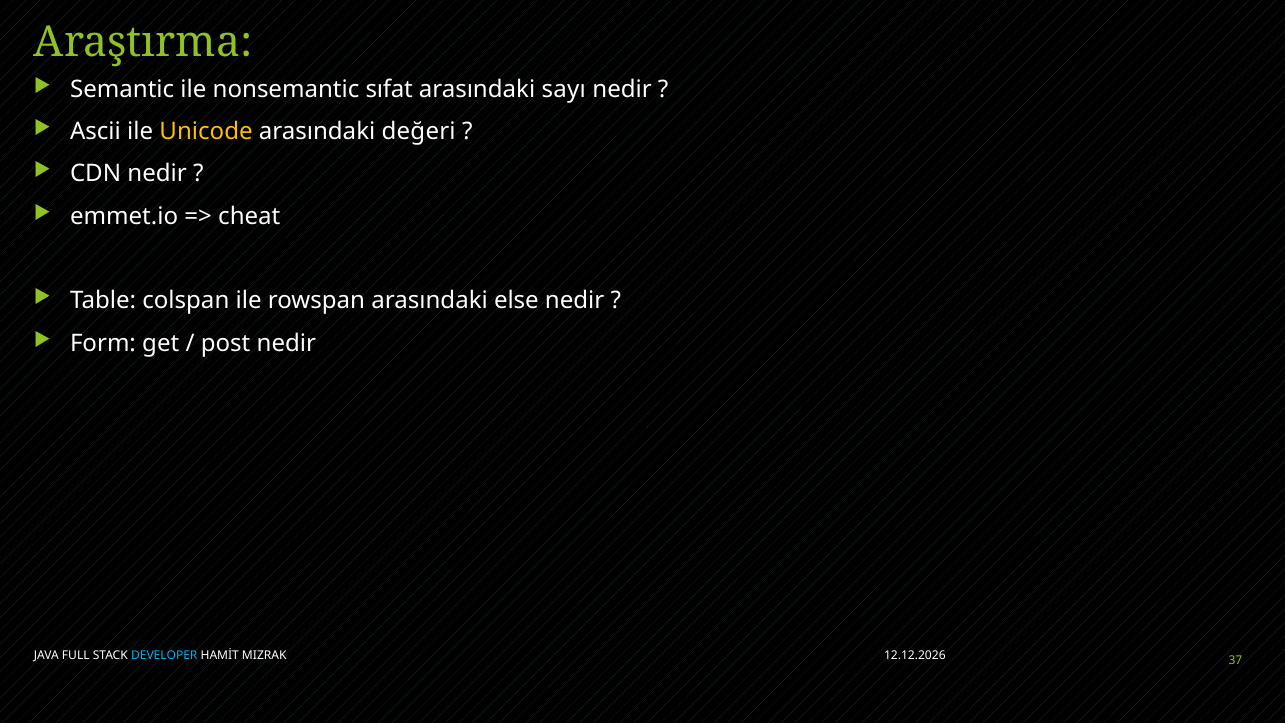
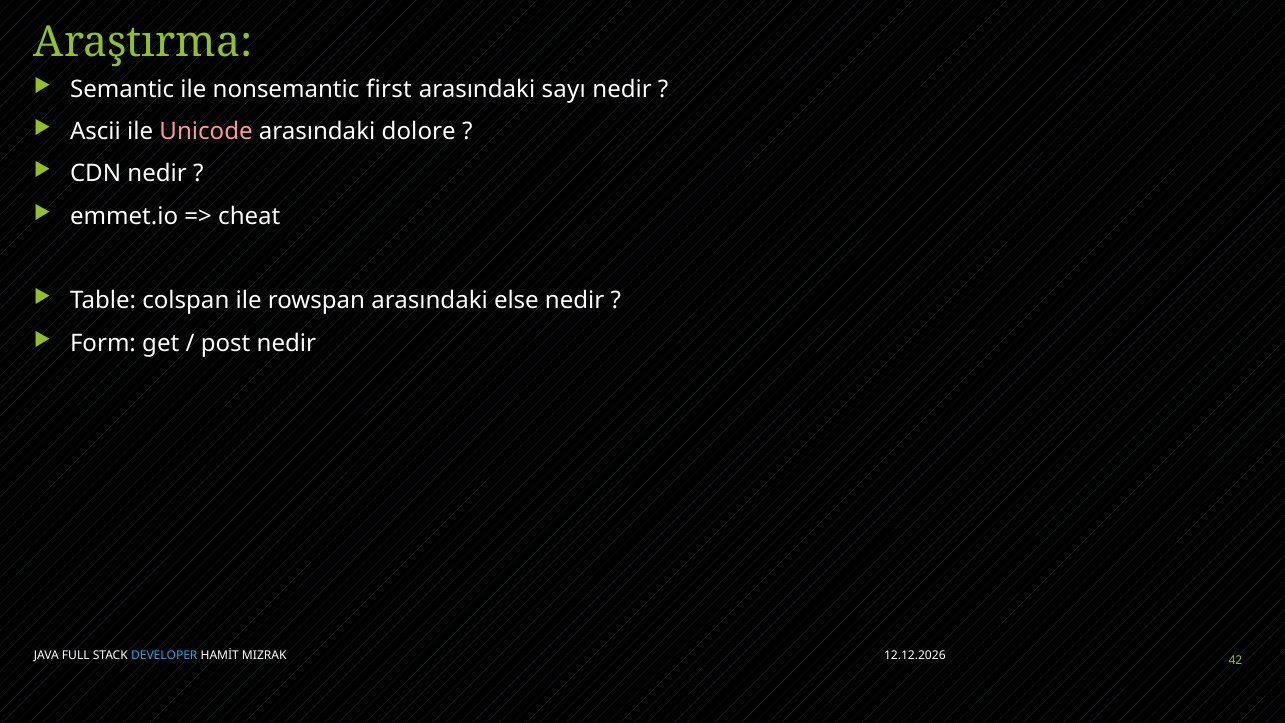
sıfat: sıfat -> first (389, 89)
Unicode colour: yellow -> pink (206, 132)
değeri: değeri -> dolore (419, 132)
37: 37 -> 42 (1235, 660)
